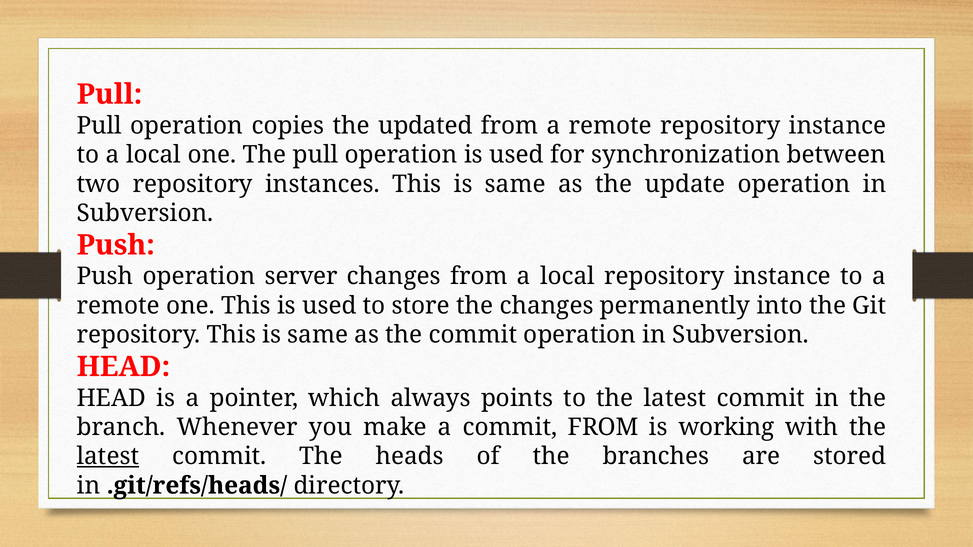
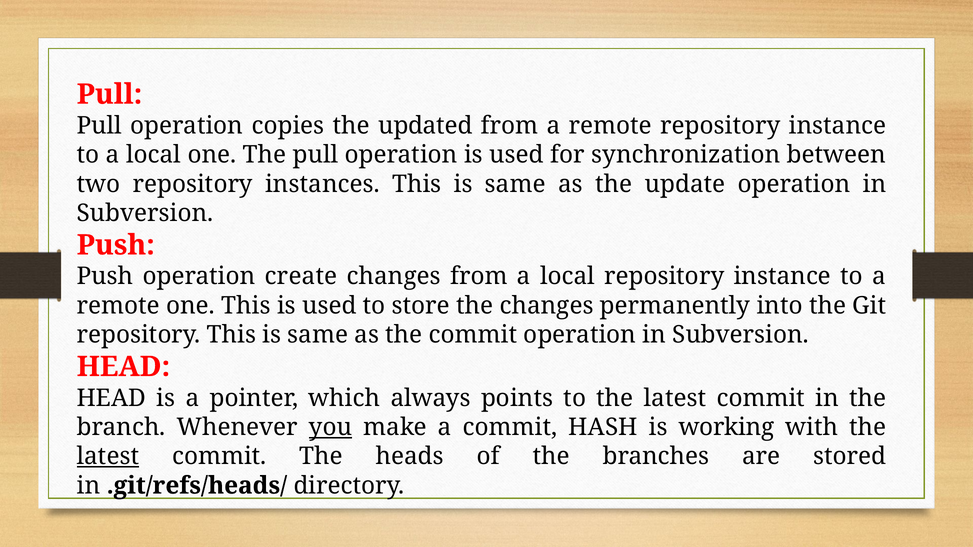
server: server -> create (301, 277)
you underline: none -> present (331, 427)
commit FROM: FROM -> HASH (603, 427)
